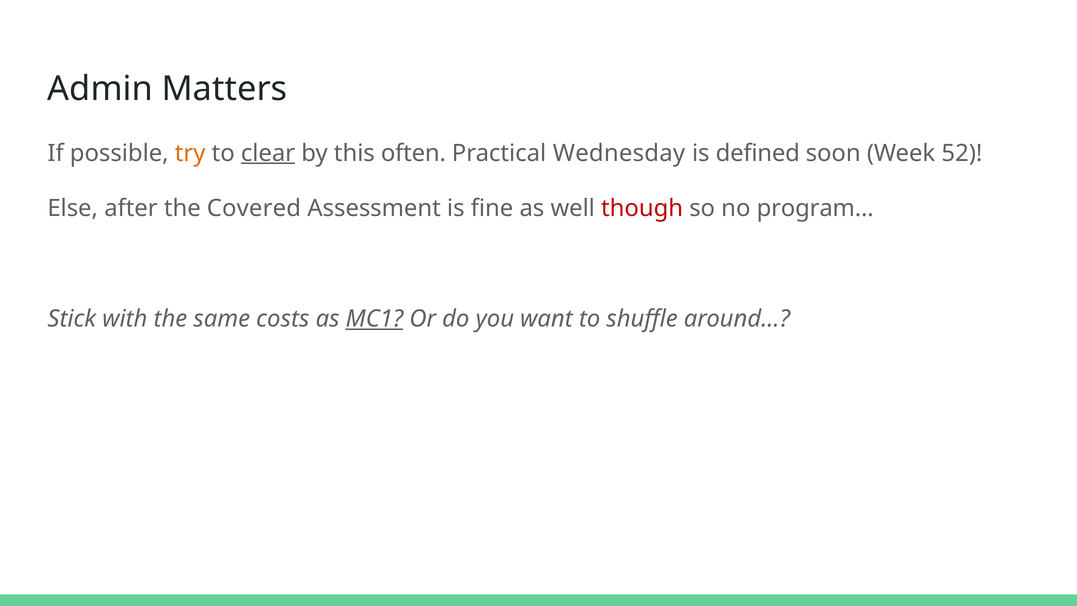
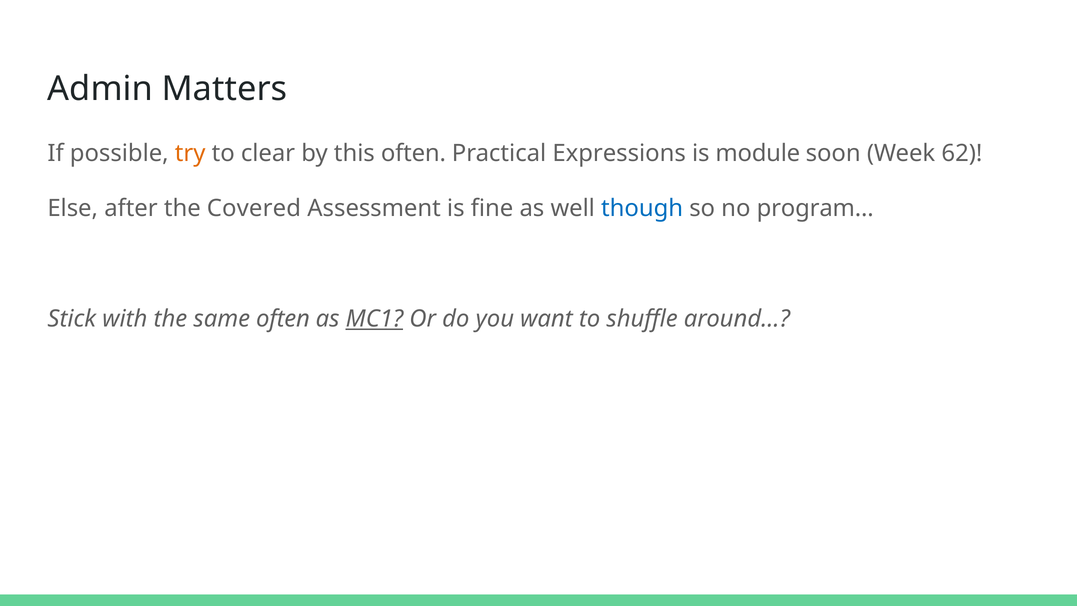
clear underline: present -> none (268, 153)
Wednesday: Wednesday -> Expressions (619, 153)
defined: defined -> module (758, 153)
52: 52 -> 62 (962, 153)
though colour: red -> blue (642, 208)
same costs: costs -> often (283, 319)
